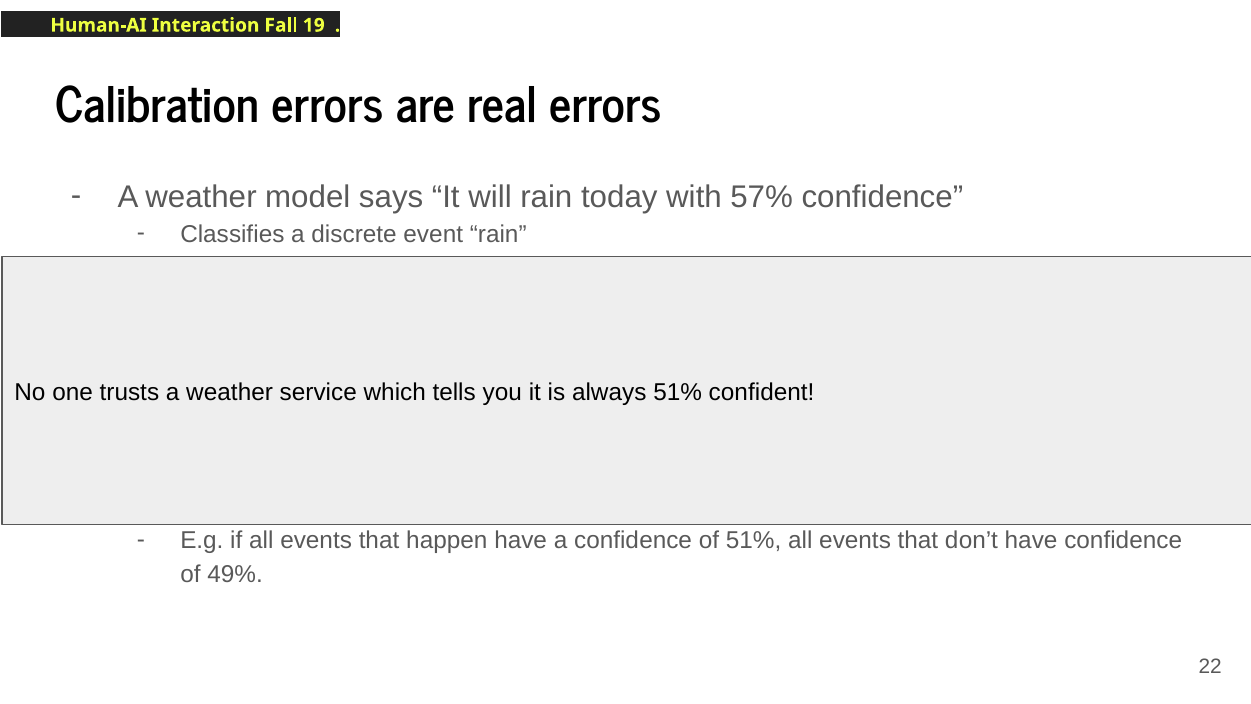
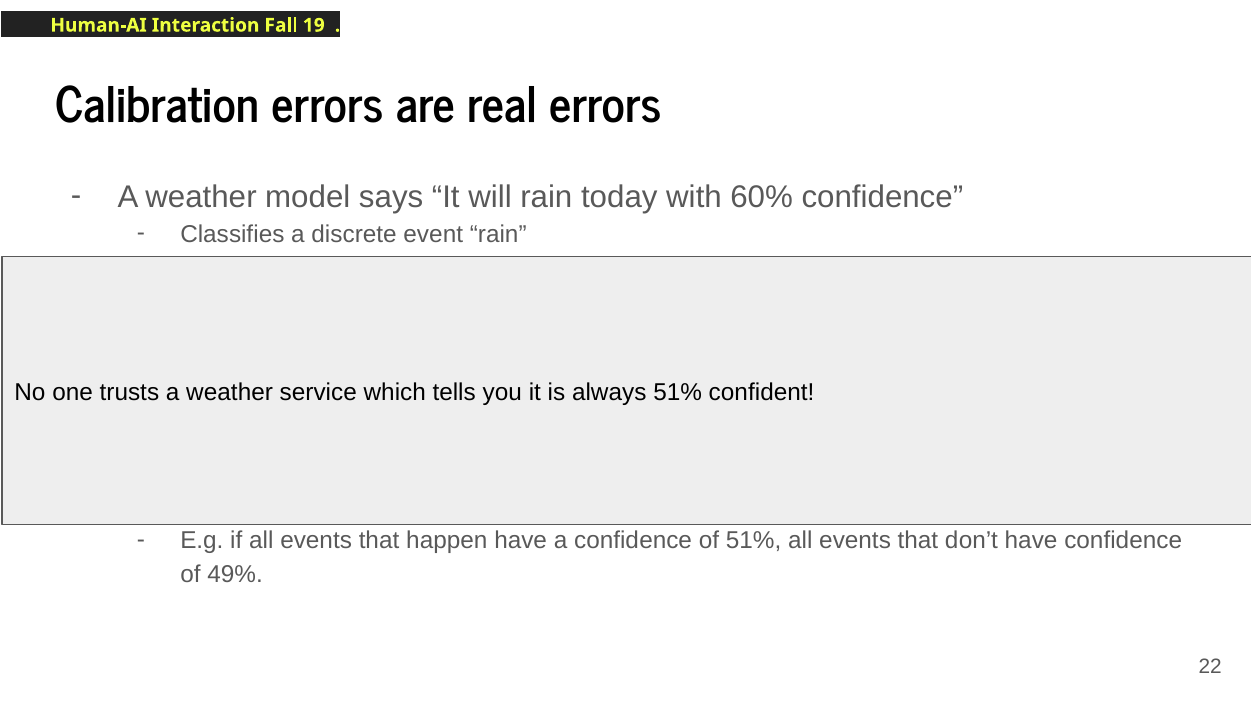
57%: 57% -> 60% (762, 197)
